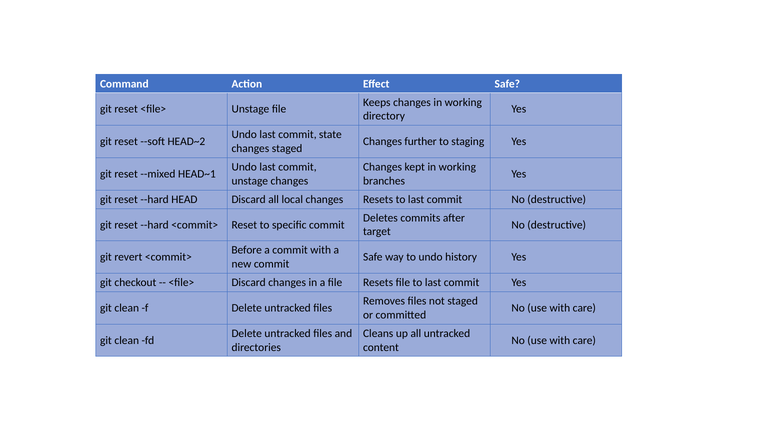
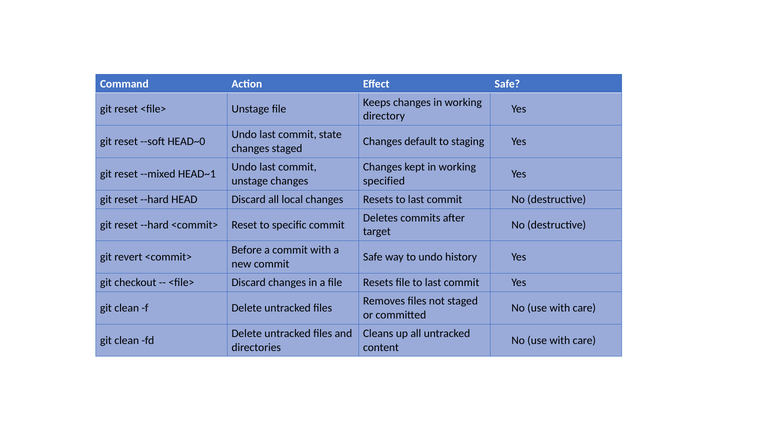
HEAD~2: HEAD~2 -> HEAD~0 (186, 142)
further: further -> default (421, 142)
branches: branches -> specified (384, 181)
